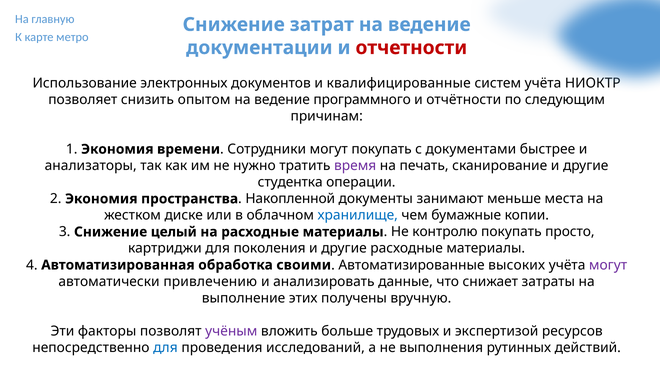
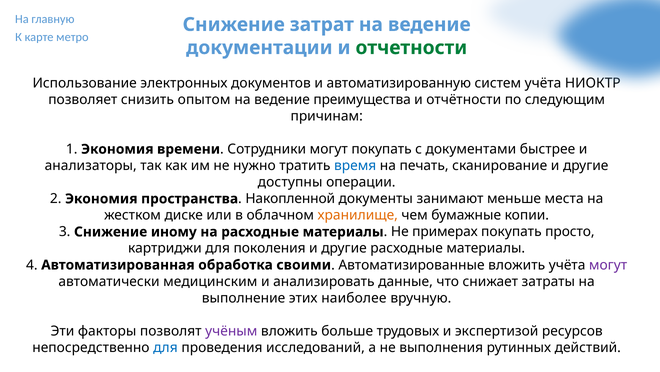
отчетности colour: red -> green (411, 48)
квалифицированные: квалифицированные -> автоматизированную (399, 83)
программного: программного -> преимущества (362, 99)
время colour: purple -> blue (355, 165)
студентка: студентка -> доступны (290, 182)
хранилище colour: blue -> orange (358, 215)
целый: целый -> иному (174, 231)
контролю: контролю -> примерах (445, 231)
Автоматизированные высоких: высоких -> вложить (517, 264)
привлечению: привлечению -> медицинским (210, 281)
получены: получены -> наиболее (354, 297)
